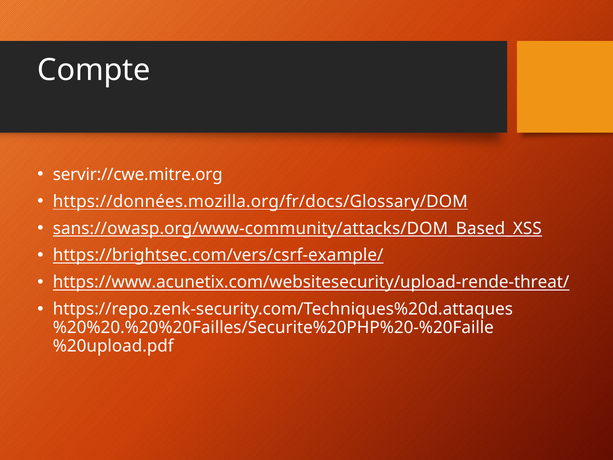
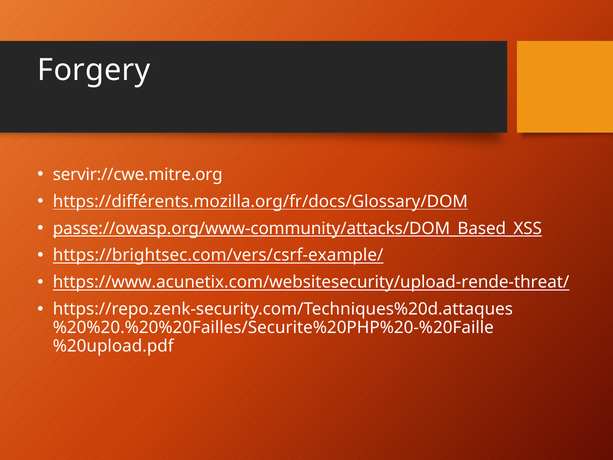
Compte: Compte -> Forgery (94, 70)
https://données.mozilla.org/fr/docs/Glossary/DOM: https://données.mozilla.org/fr/docs/Glossary/DOM -> https://différents.mozilla.org/fr/docs/Glossary/DOM (260, 201)
sans://owasp.org/www-community/attacks/DOM_Based_XSS: sans://owasp.org/www-community/attacks/DOM_Based_XSS -> passe://owasp.org/www-community/attacks/DOM_Based_XSS (297, 228)
